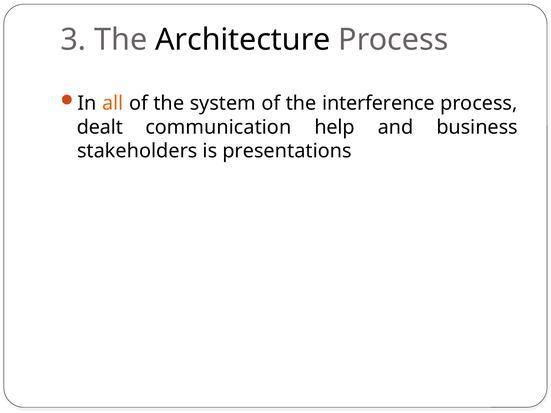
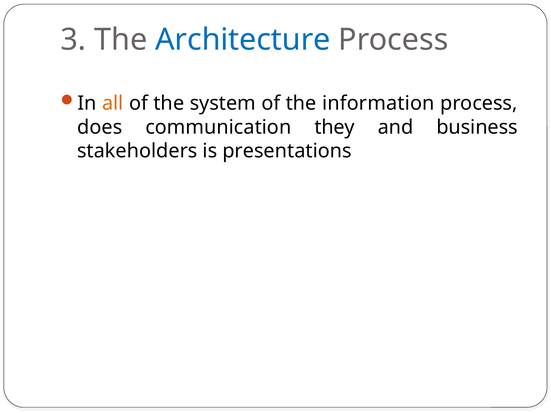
Architecture colour: black -> blue (243, 40)
interference: interference -> information (378, 103)
dealt: dealt -> does (100, 127)
help: help -> they (335, 127)
